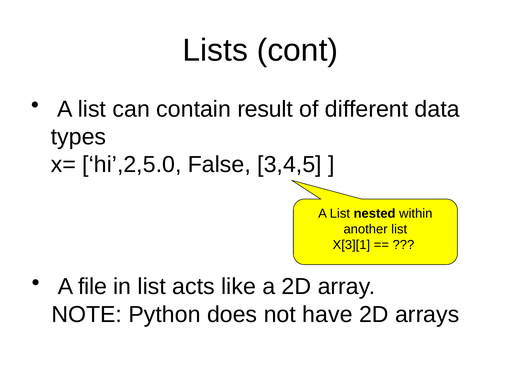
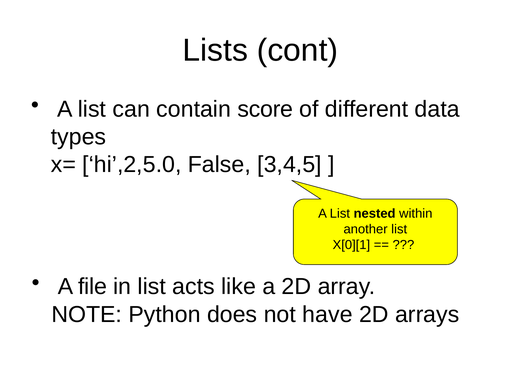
result: result -> score (265, 109)
X[3][1: X[3][1 -> X[0][1 (351, 245)
